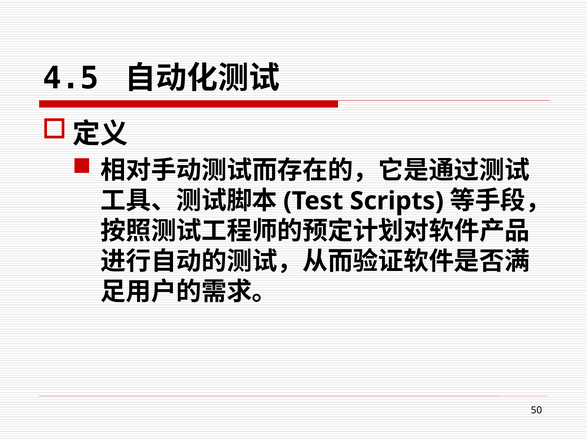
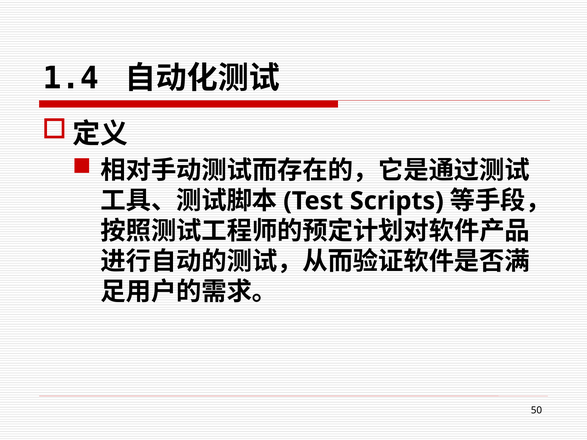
4.5: 4.5 -> 1.4 (71, 78)
